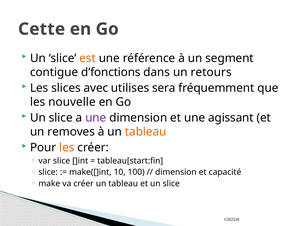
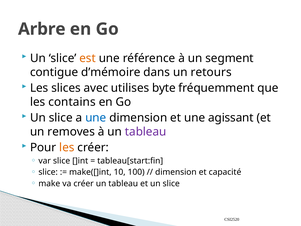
Cette: Cette -> Arbre (42, 29)
d’fonctions: d’fonctions -> d’mémoire (111, 72)
sera: sera -> byte (164, 88)
nouvelle: nouvelle -> contains (72, 102)
une colour: purple -> blue (96, 118)
tableau colour: orange -> purple (146, 132)
